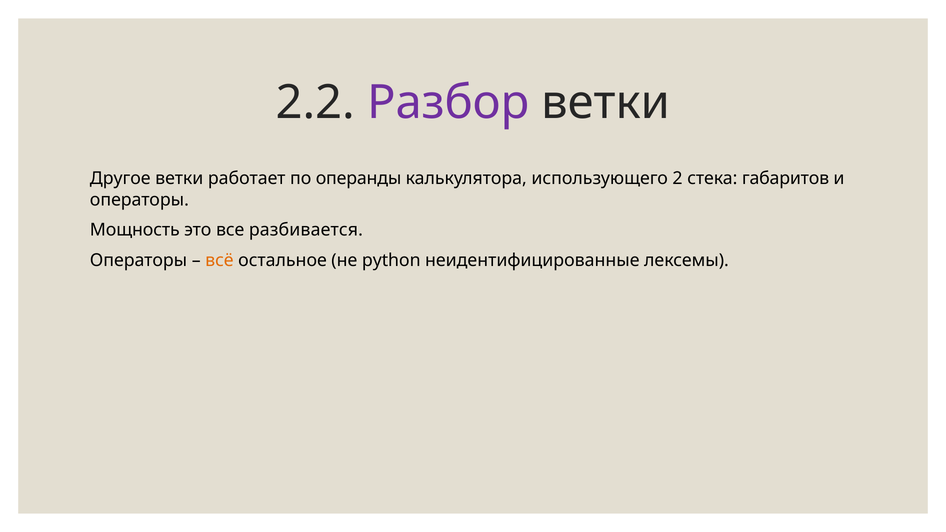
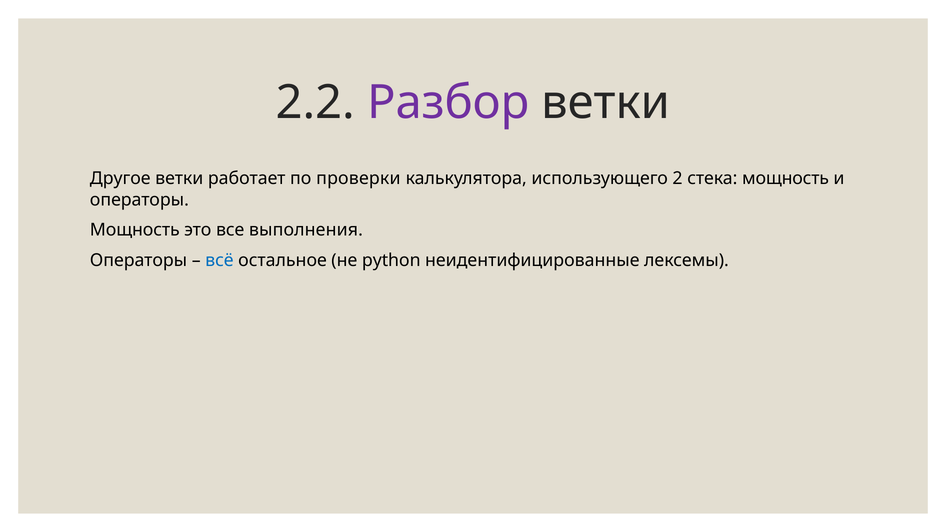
операнды: операнды -> проверки (358, 179)
стека габаритов: габаритов -> мощность (786, 179)
разбивается: разбивается -> выполнения (306, 230)
всё colour: orange -> blue (219, 260)
